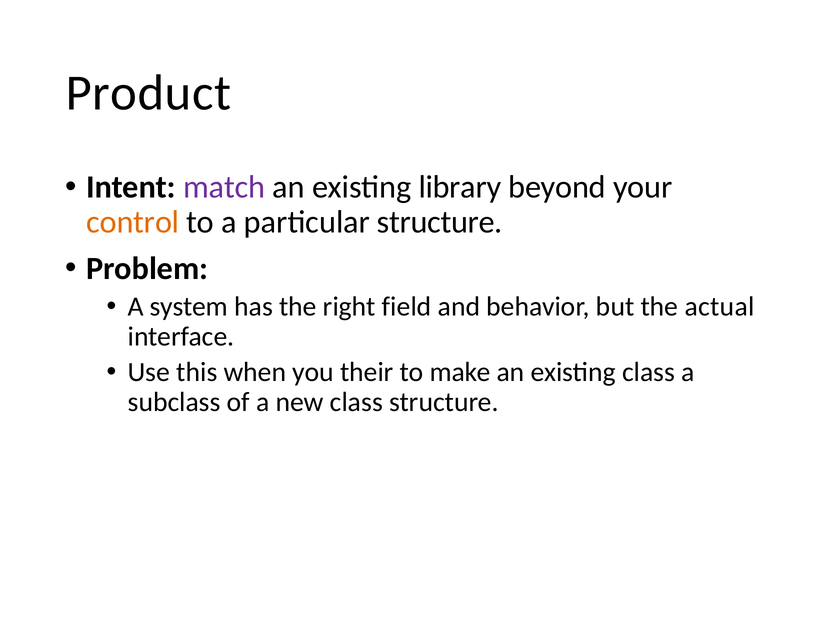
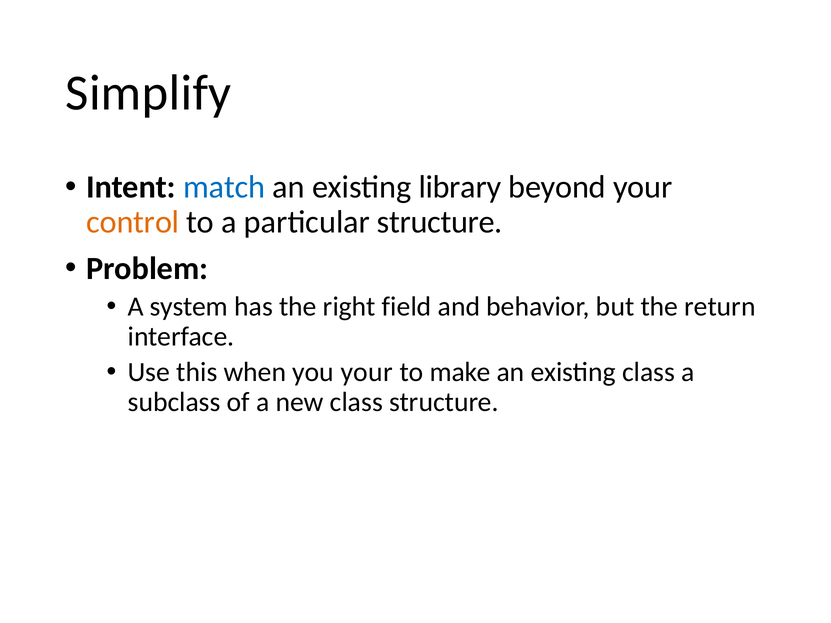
Product: Product -> Simplify (148, 93)
match colour: purple -> blue (224, 187)
actual: actual -> return (720, 307)
you their: their -> your (367, 372)
